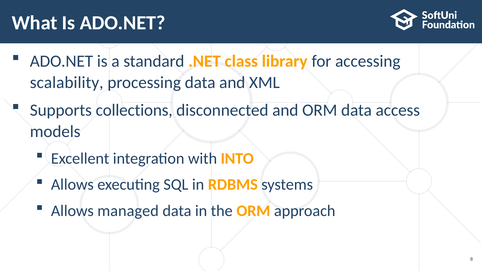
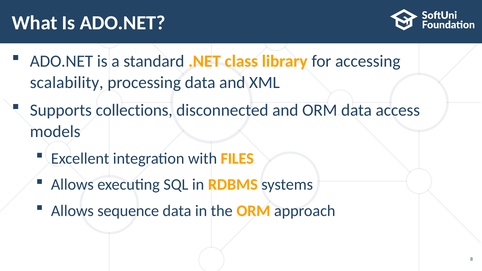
INTO: INTO -> FILES (237, 159)
managed: managed -> sequence (128, 211)
